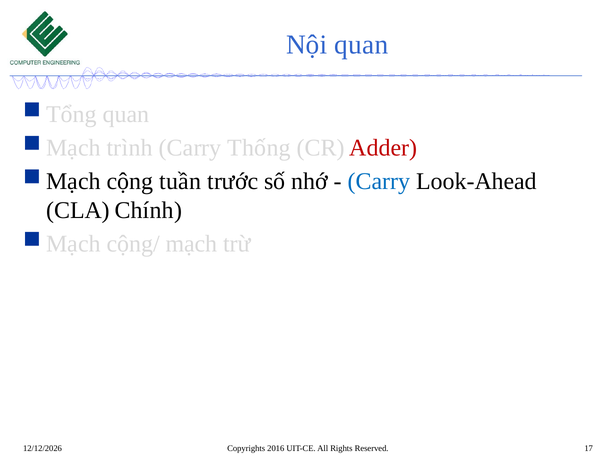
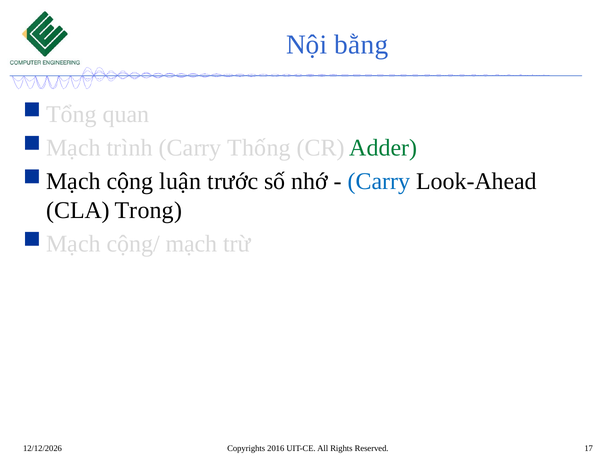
Nội quan: quan -> bằng (361, 45)
Adder colour: red -> green (383, 148)
tuần: tuần -> luận (180, 181)
Chính: Chính -> Trong (148, 210)
